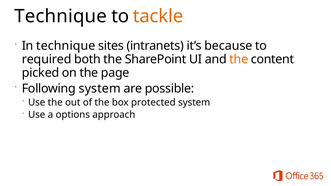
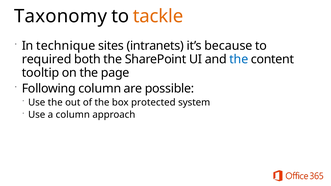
Technique: Technique -> Taxonomy (61, 16)
the colour: orange -> blue (239, 59)
picked: picked -> tooltip (41, 73)
Following system: system -> column (100, 89)
a options: options -> column (73, 115)
